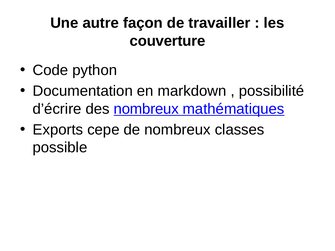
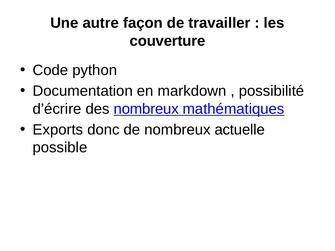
cepe: cepe -> donc (103, 130)
classes: classes -> actuelle (240, 130)
